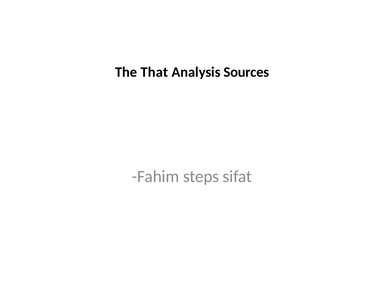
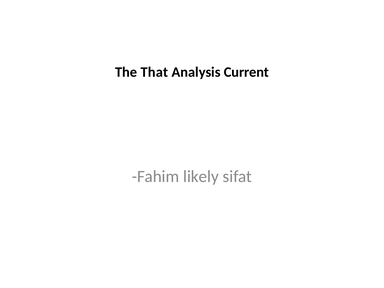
Sources: Sources -> Current (246, 72)
steps: steps -> likely (201, 177)
